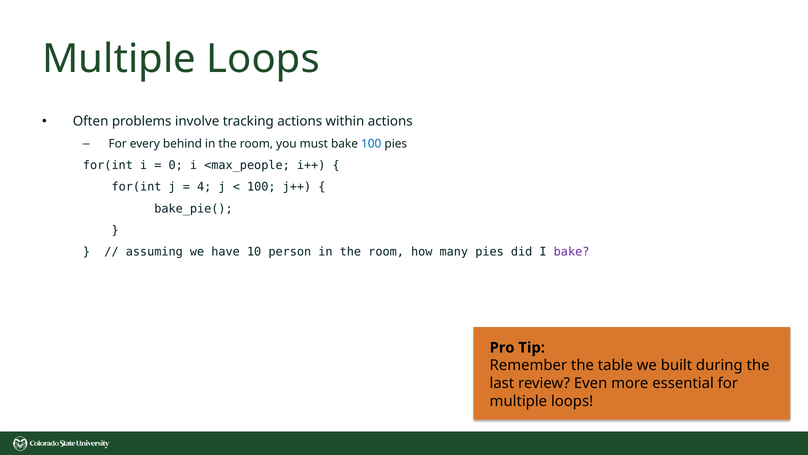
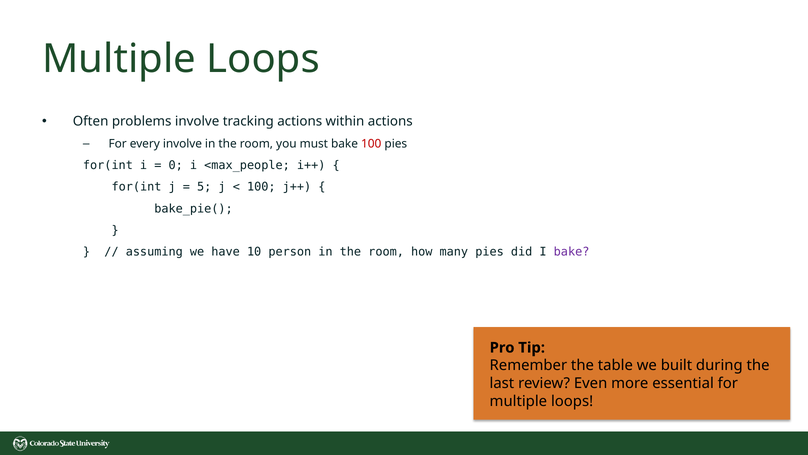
every behind: behind -> involve (182, 144)
100 colour: blue -> red (371, 144)
4: 4 -> 5 (204, 187)
